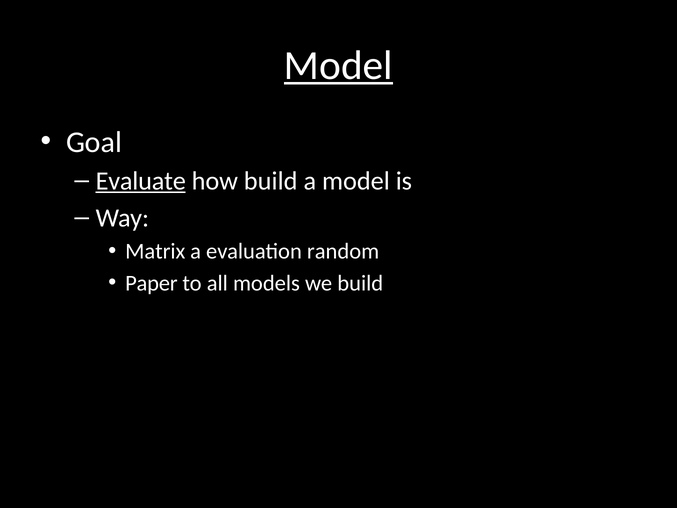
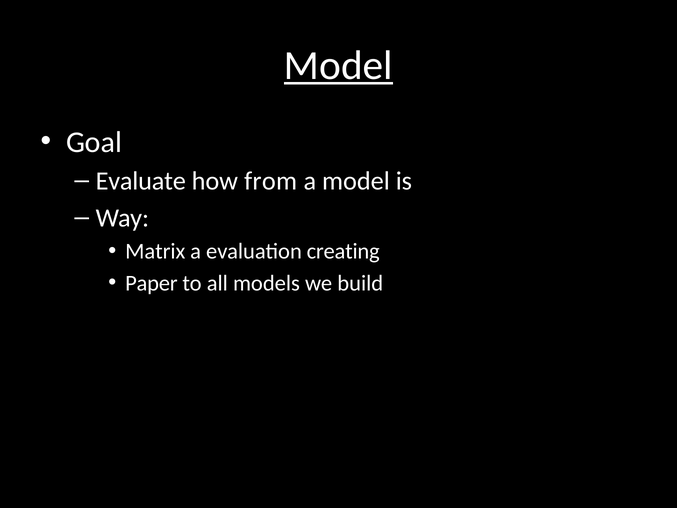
Evaluate underline: present -> none (141, 181)
how build: build -> from (271, 181)
random: random -> creating (343, 251)
